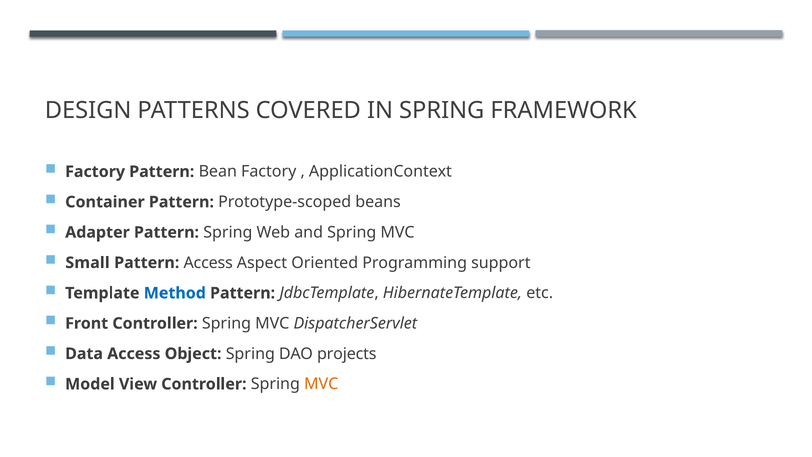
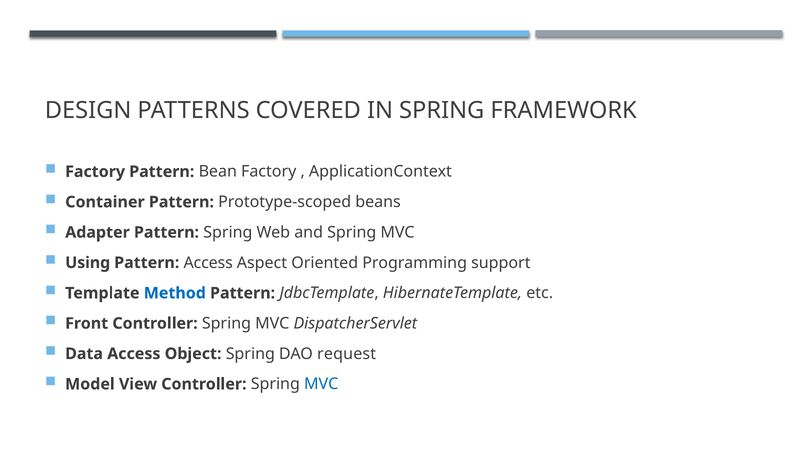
Small: Small -> Using (88, 263)
projects: projects -> request (347, 354)
MVC colour: orange -> blue (321, 384)
